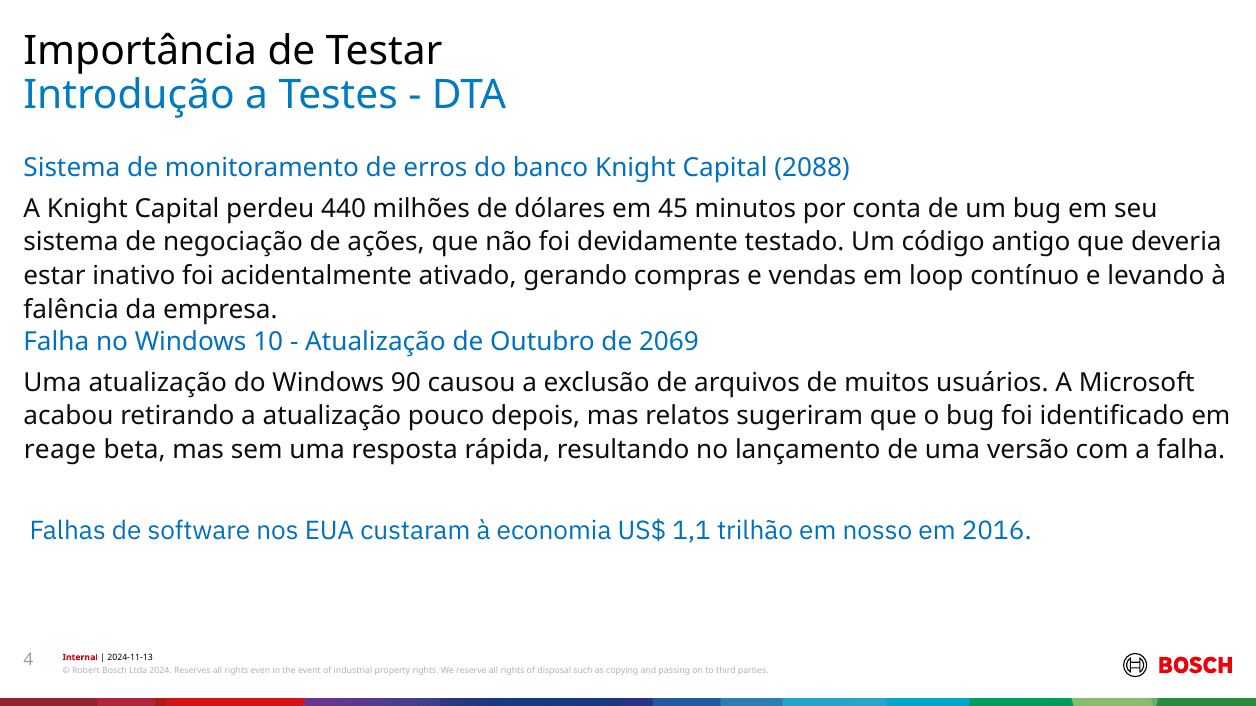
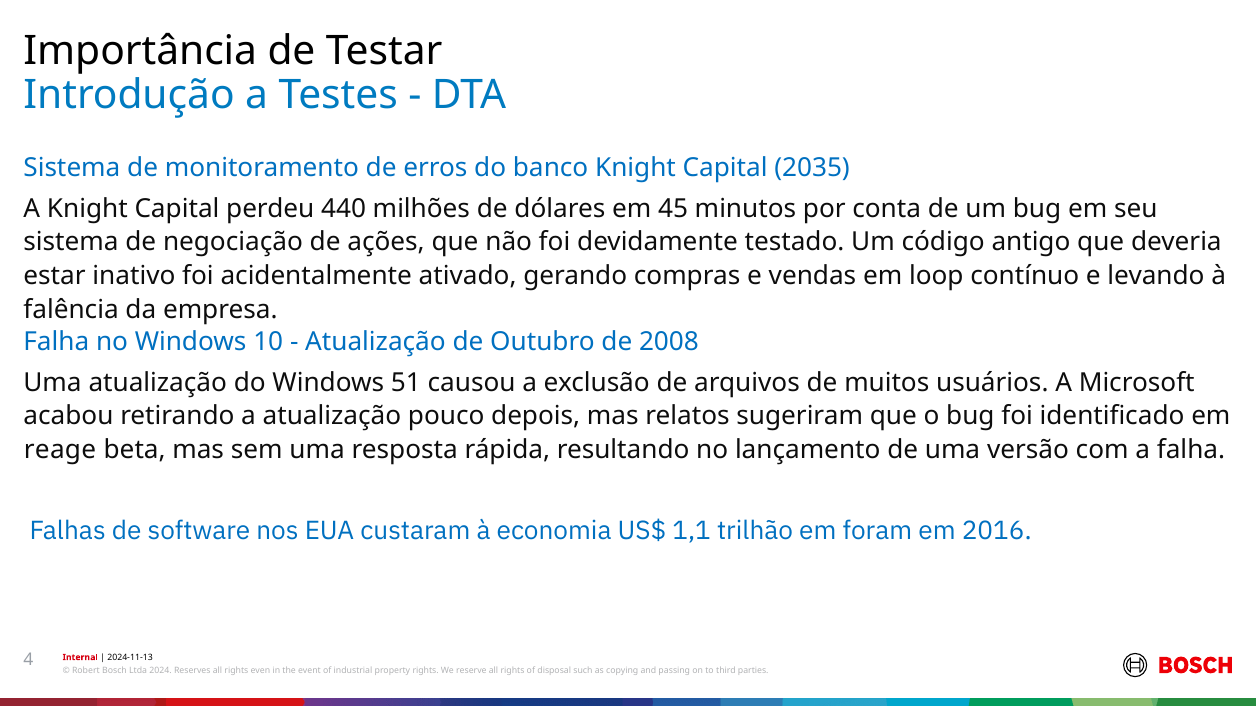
2088: 2088 -> 2035 (812, 168)
2069: 2069 -> 2008 (669, 342)
90: 90 -> 51 (406, 383)
nosso: nosso -> foram (877, 532)
